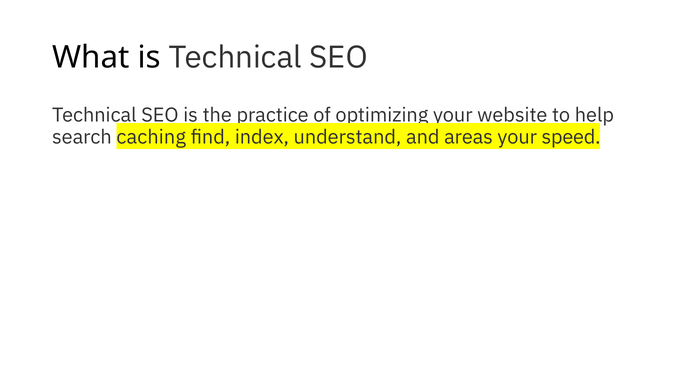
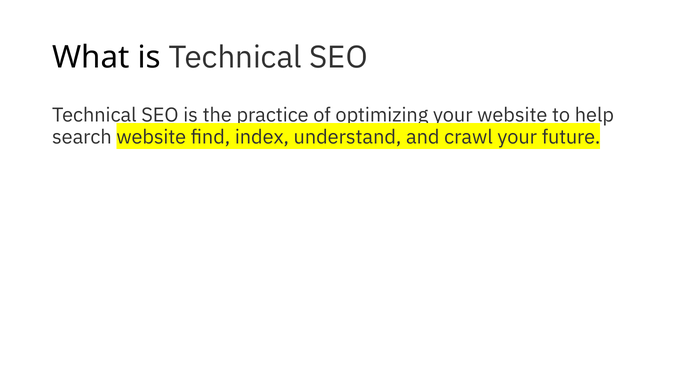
search caching: caching -> website (151, 137)
areas: areas -> crawl (468, 137)
speed: speed -> future (571, 137)
